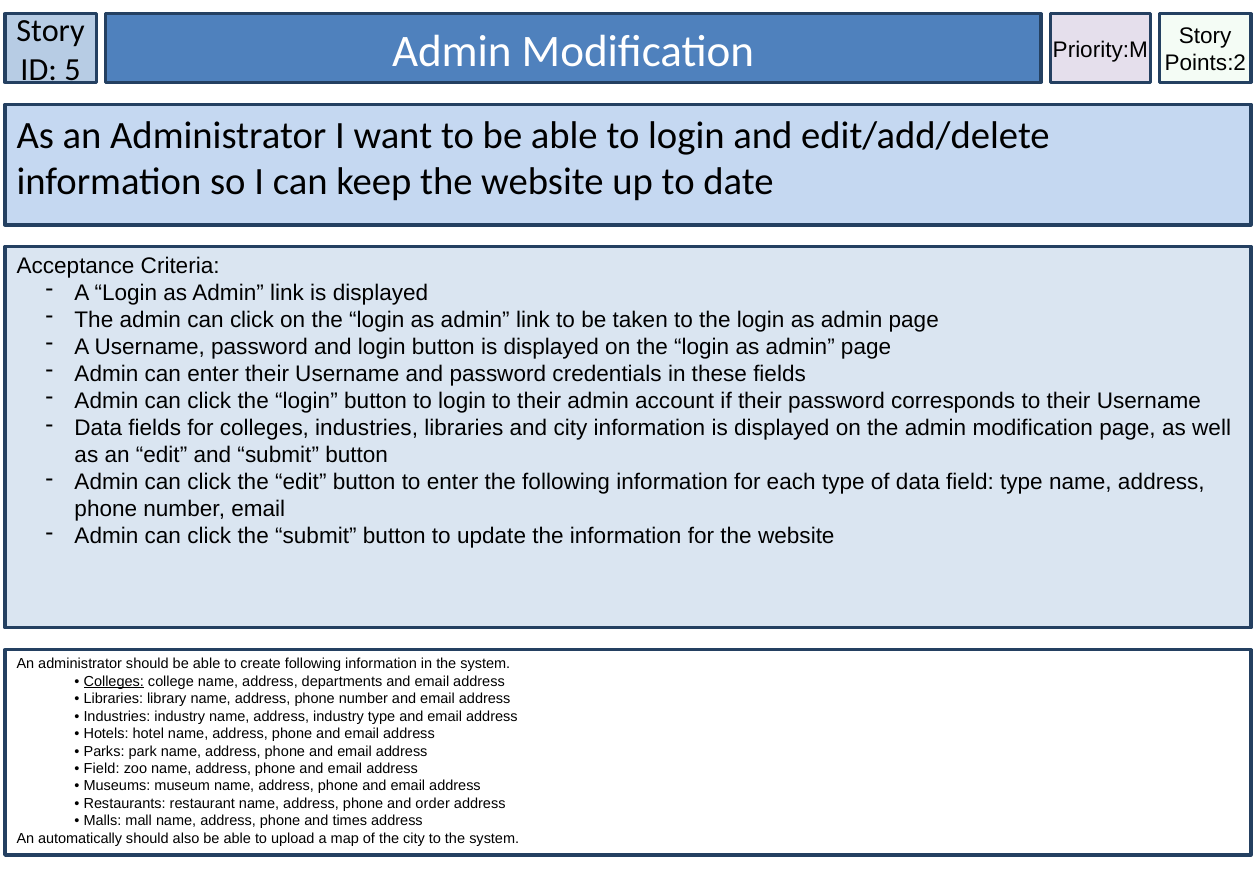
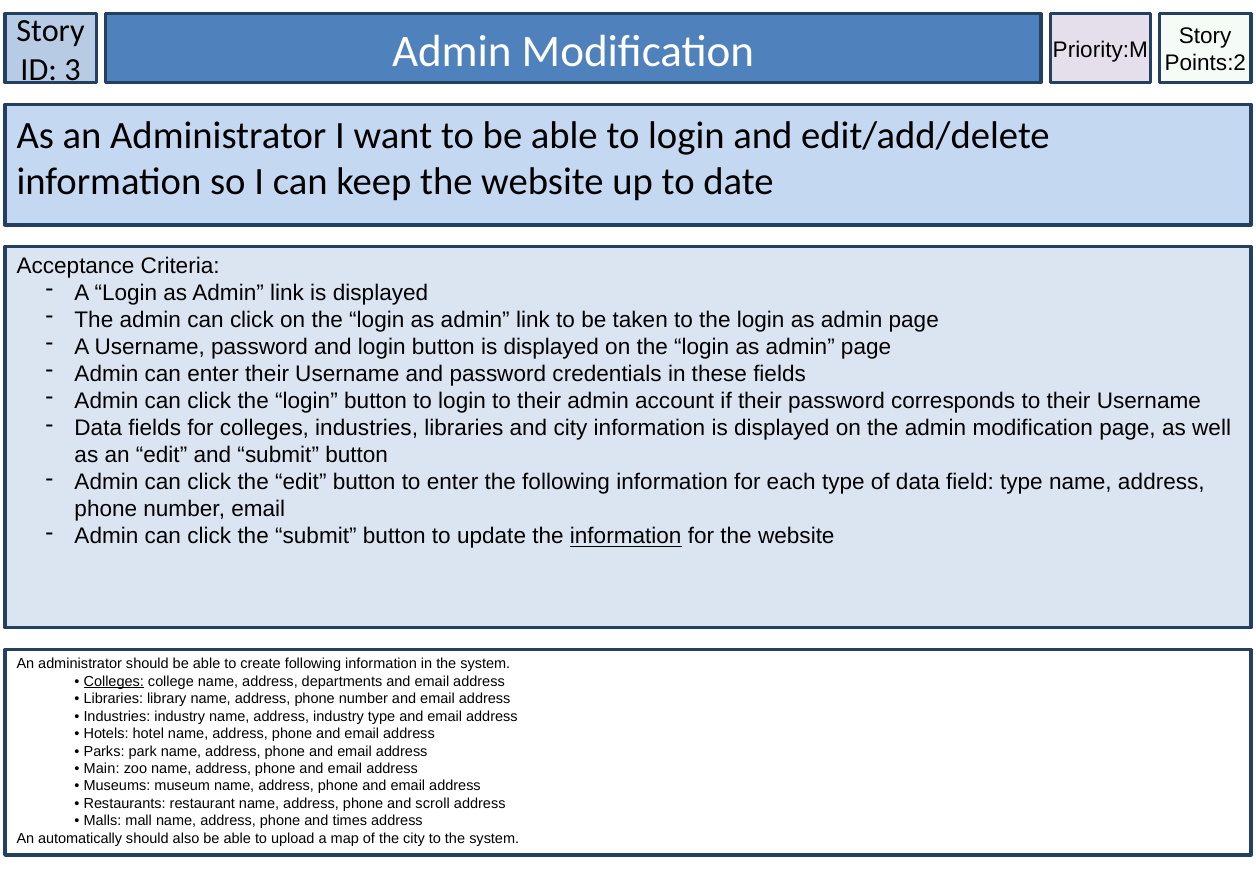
5: 5 -> 3 (72, 70)
information underline: none -> present (626, 537)
Field: Field -> Main (102, 769)
order: order -> scroll (433, 804)
